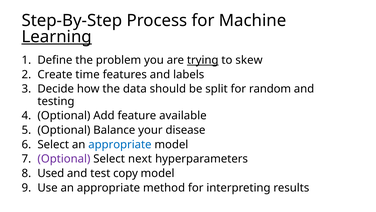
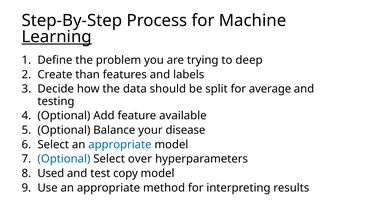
trying underline: present -> none (203, 60)
skew: skew -> deep (249, 60)
time: time -> than (88, 74)
random: random -> average (270, 89)
Optional colour: purple -> blue (64, 159)
next: next -> over (140, 159)
